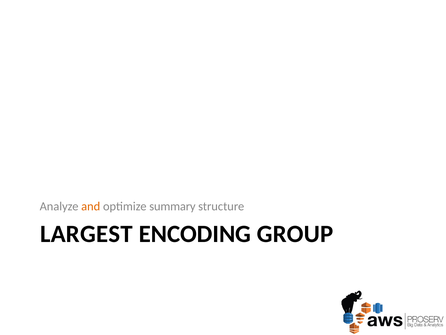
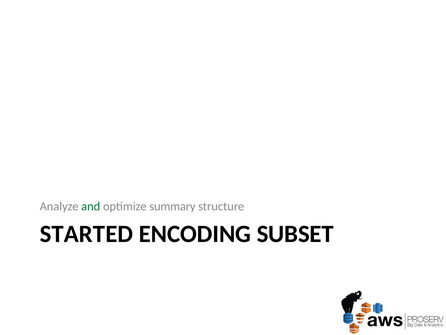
and colour: orange -> green (91, 206)
LARGEST: LARGEST -> STARTED (86, 234)
GROUP: GROUP -> SUBSET (295, 234)
